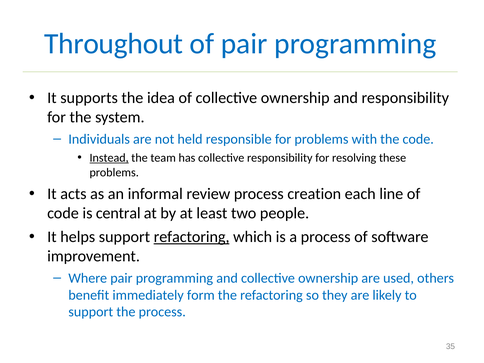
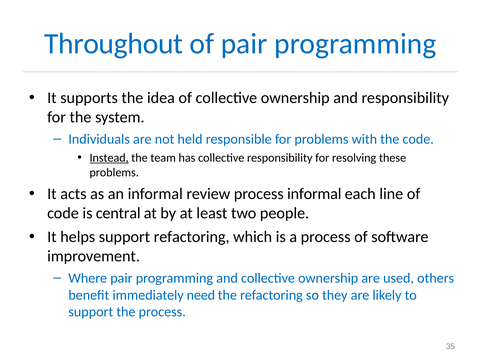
process creation: creation -> informal (314, 194)
refactoring underline: present -> none (192, 237)
form: form -> need (201, 295)
